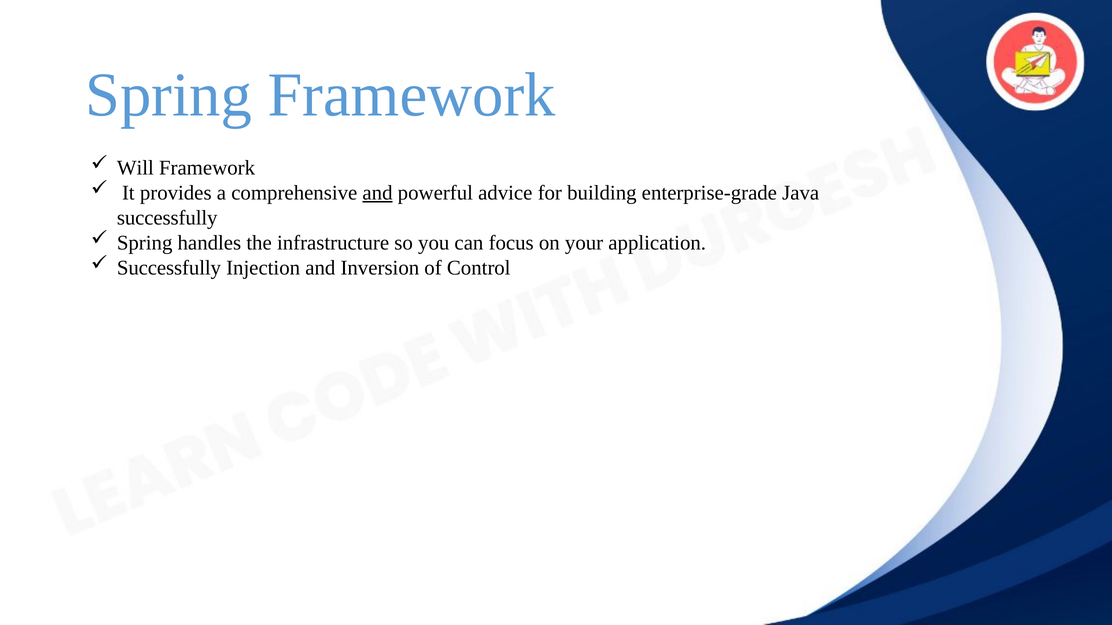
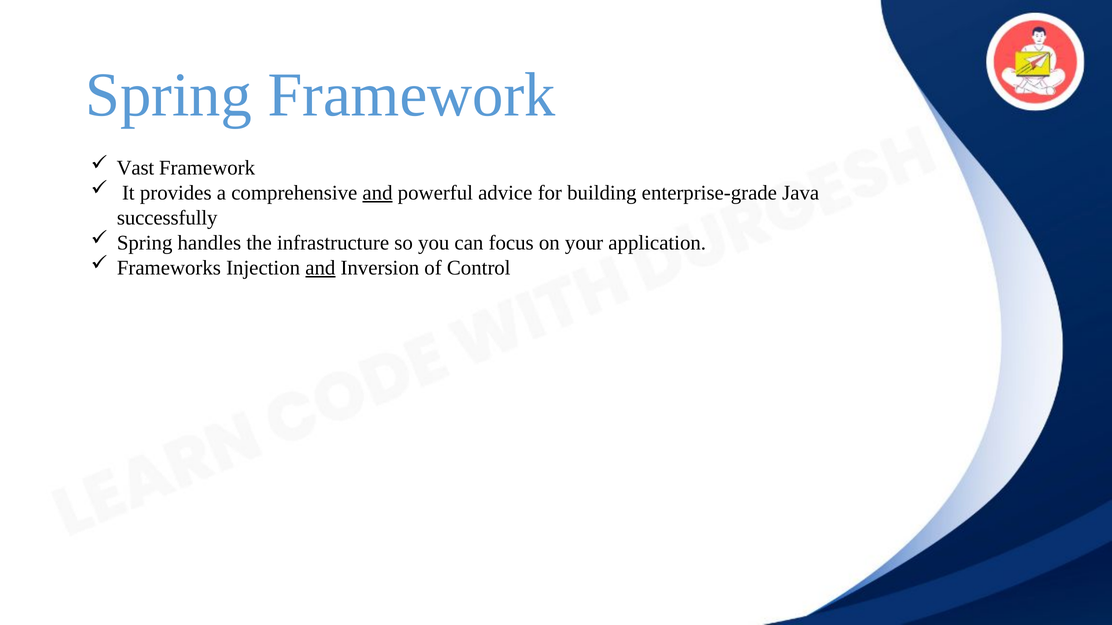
Will: Will -> Vast (135, 168)
Successfully: Successfully -> Frameworks (169, 268)
and underline: none -> present (320, 268)
